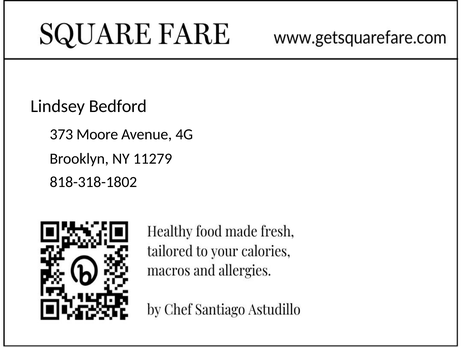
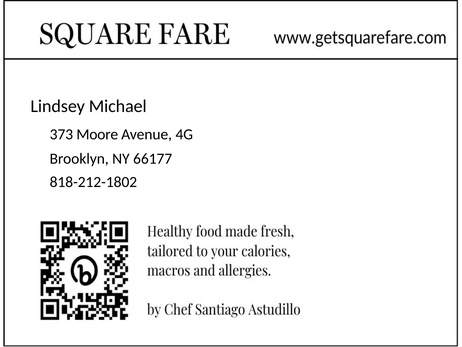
Bedford: Bedford -> Michael (118, 106)
11279: 11279 -> 66177 (153, 159)
818-318-1802: 818-318-1802 -> 818-212-1802 (93, 182)
